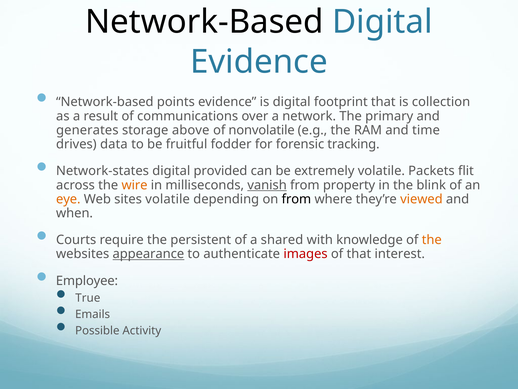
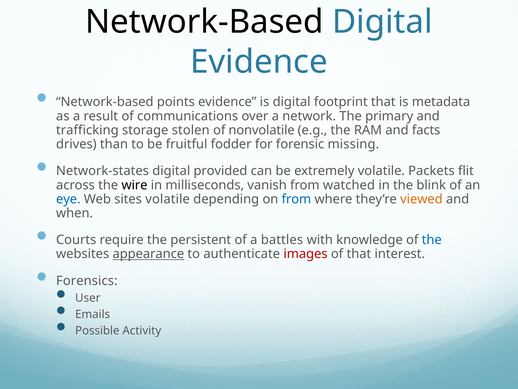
collection: collection -> metadata (441, 102)
generates: generates -> trafficking (87, 130)
above: above -> stolen (191, 130)
time: time -> facts (426, 130)
data: data -> than (114, 144)
tracking: tracking -> missing (353, 144)
wire colour: orange -> black (135, 185)
vanish underline: present -> none (267, 185)
property: property -> watched (349, 185)
eye colour: orange -> blue (68, 199)
from colour: black -> blue (296, 199)
shared: shared -> battles (282, 240)
the colour: orange -> blue (432, 240)
Employee: Employee -> Forensics (87, 281)
True: True -> User (88, 298)
